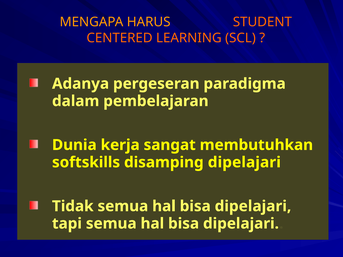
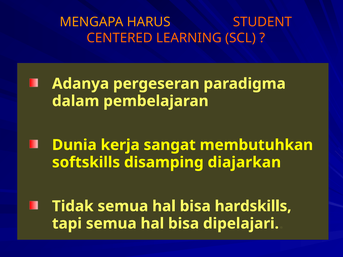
disamping dipelajari: dipelajari -> diajarkan (244, 162)
dipelajari: dipelajari -> hardskills (253, 206)
